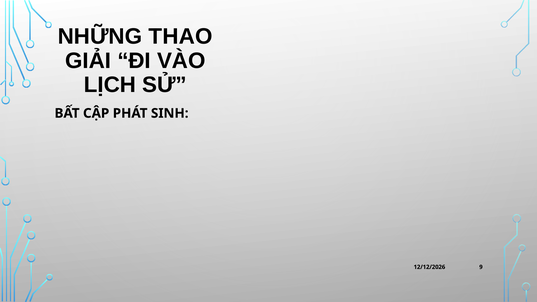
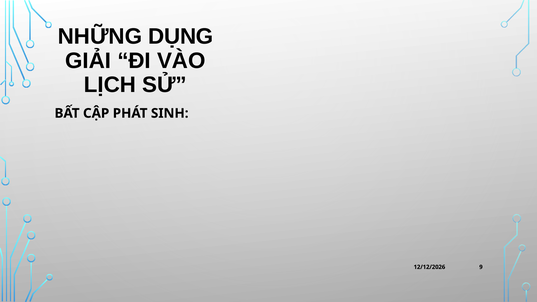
THAO: THAO -> DỤNG (181, 36)
